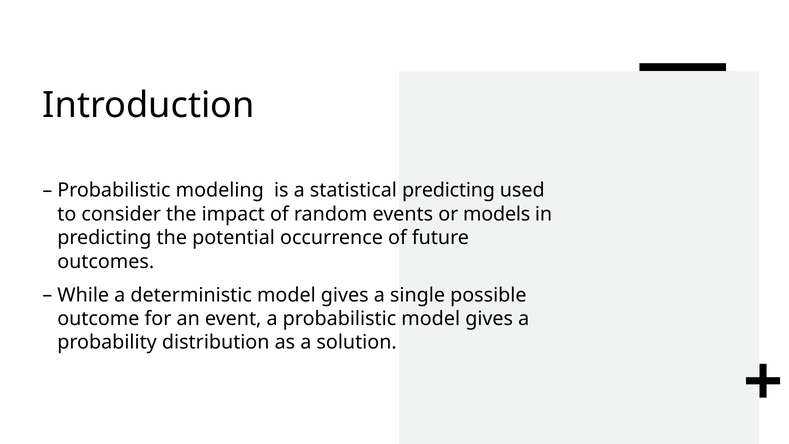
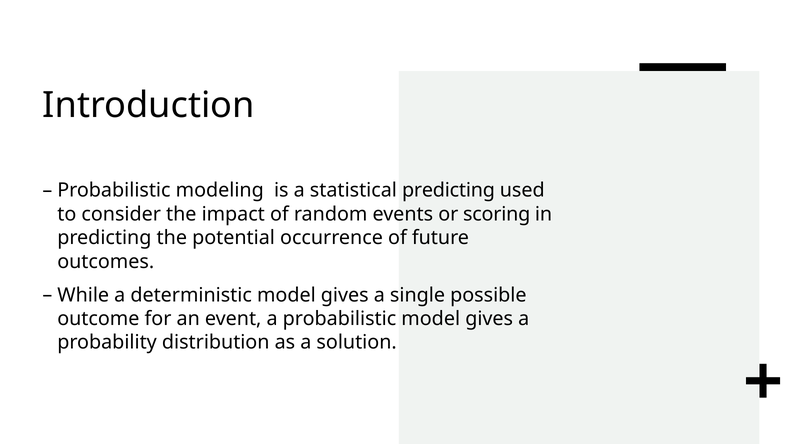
models: models -> scoring (497, 214)
